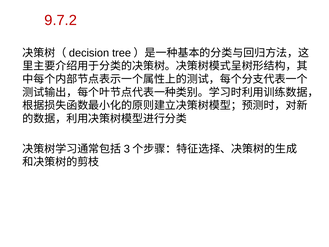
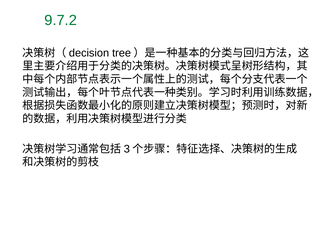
9.7.2 colour: red -> green (61, 20)
